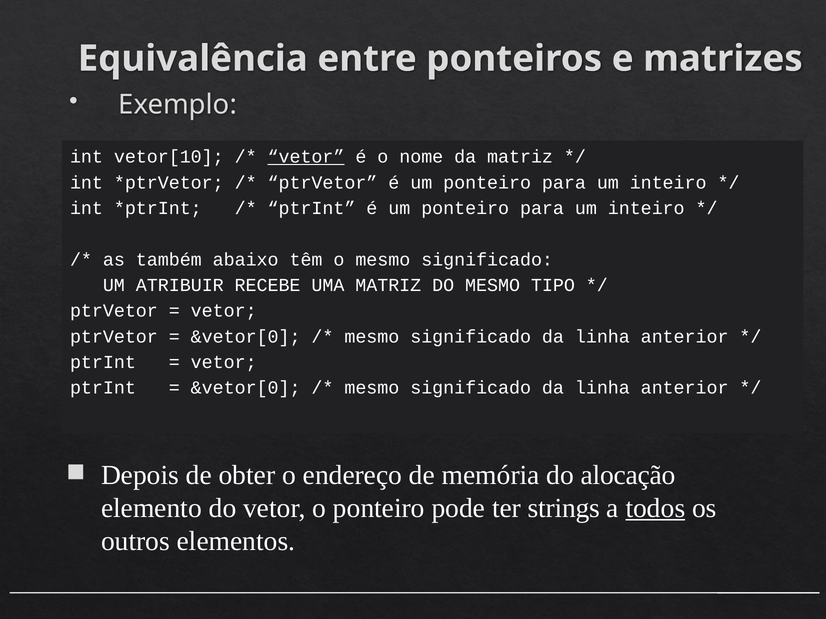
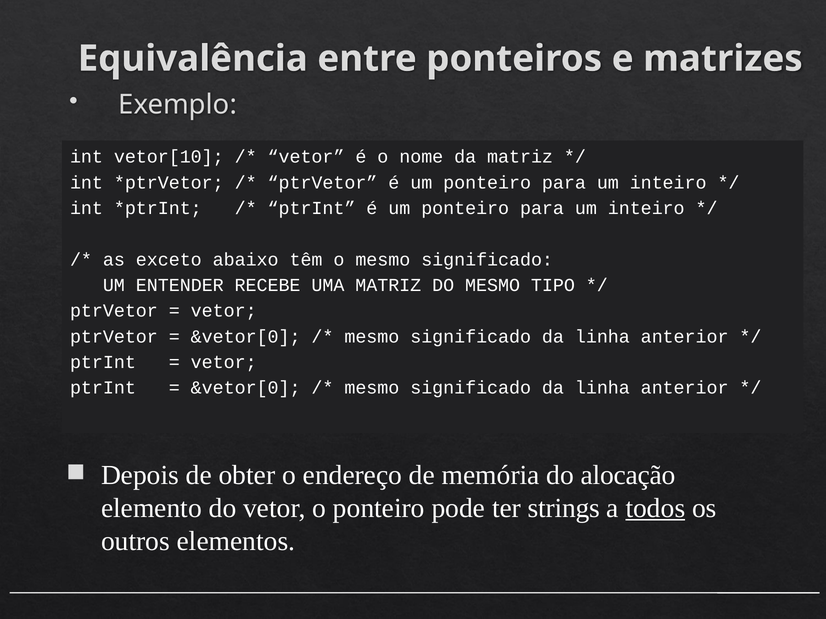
vetor underline: present -> none (306, 157)
também: também -> exceto (169, 260)
ATRIBUIR: ATRIBUIR -> ENTENDER (180, 285)
